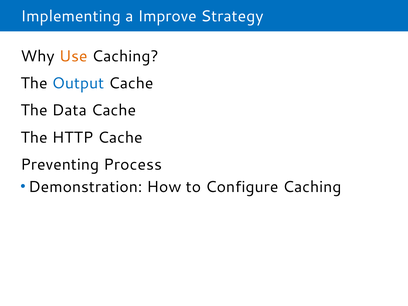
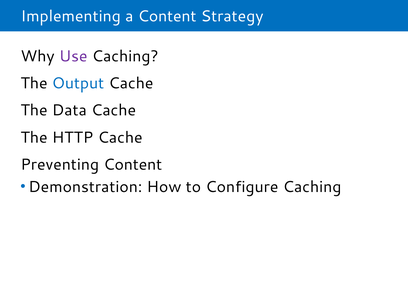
a Improve: Improve -> Content (167, 16)
Use colour: orange -> purple (73, 56)
Preventing Process: Process -> Content (133, 165)
